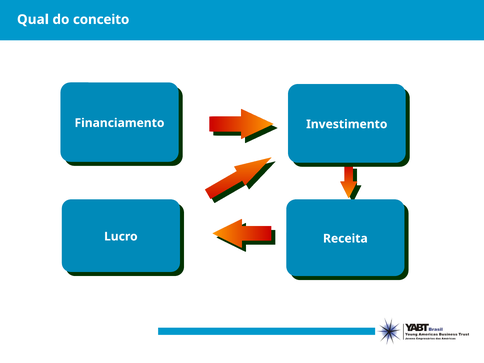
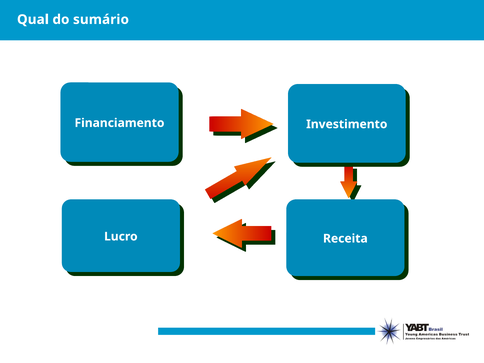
conceito: conceito -> sumário (101, 20)
